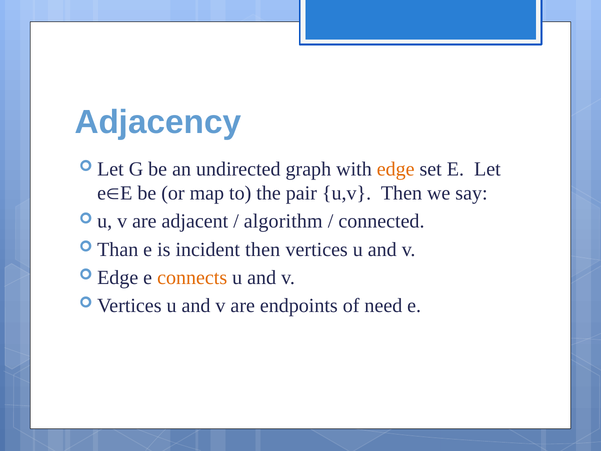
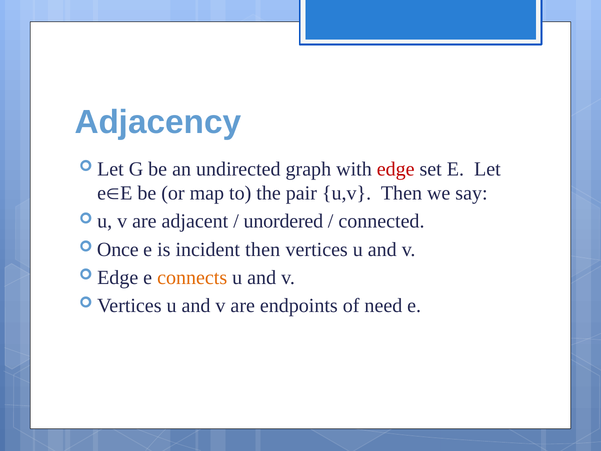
edge colour: orange -> red (396, 169)
algorithm: algorithm -> unordered (283, 221)
Than: Than -> Once (118, 249)
